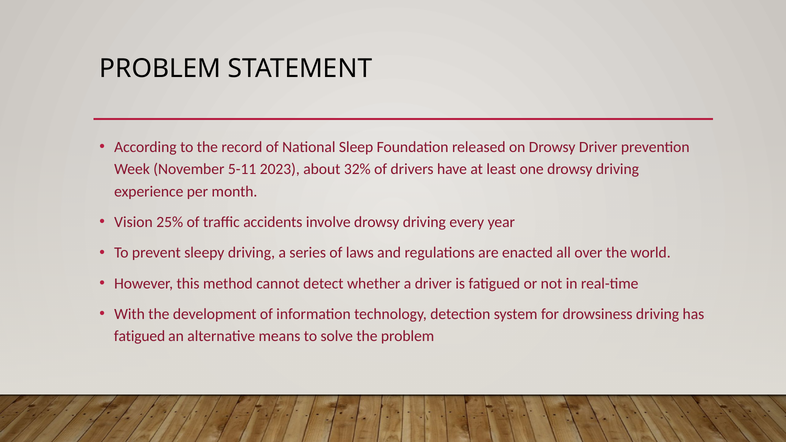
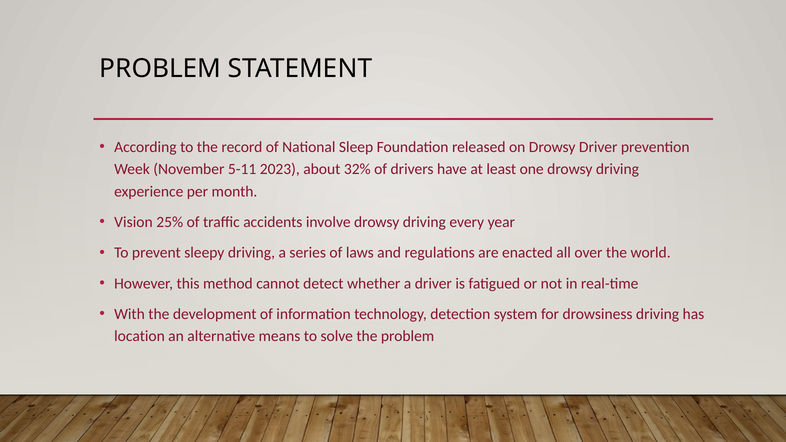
fatigued: fatigued -> location (140, 336)
